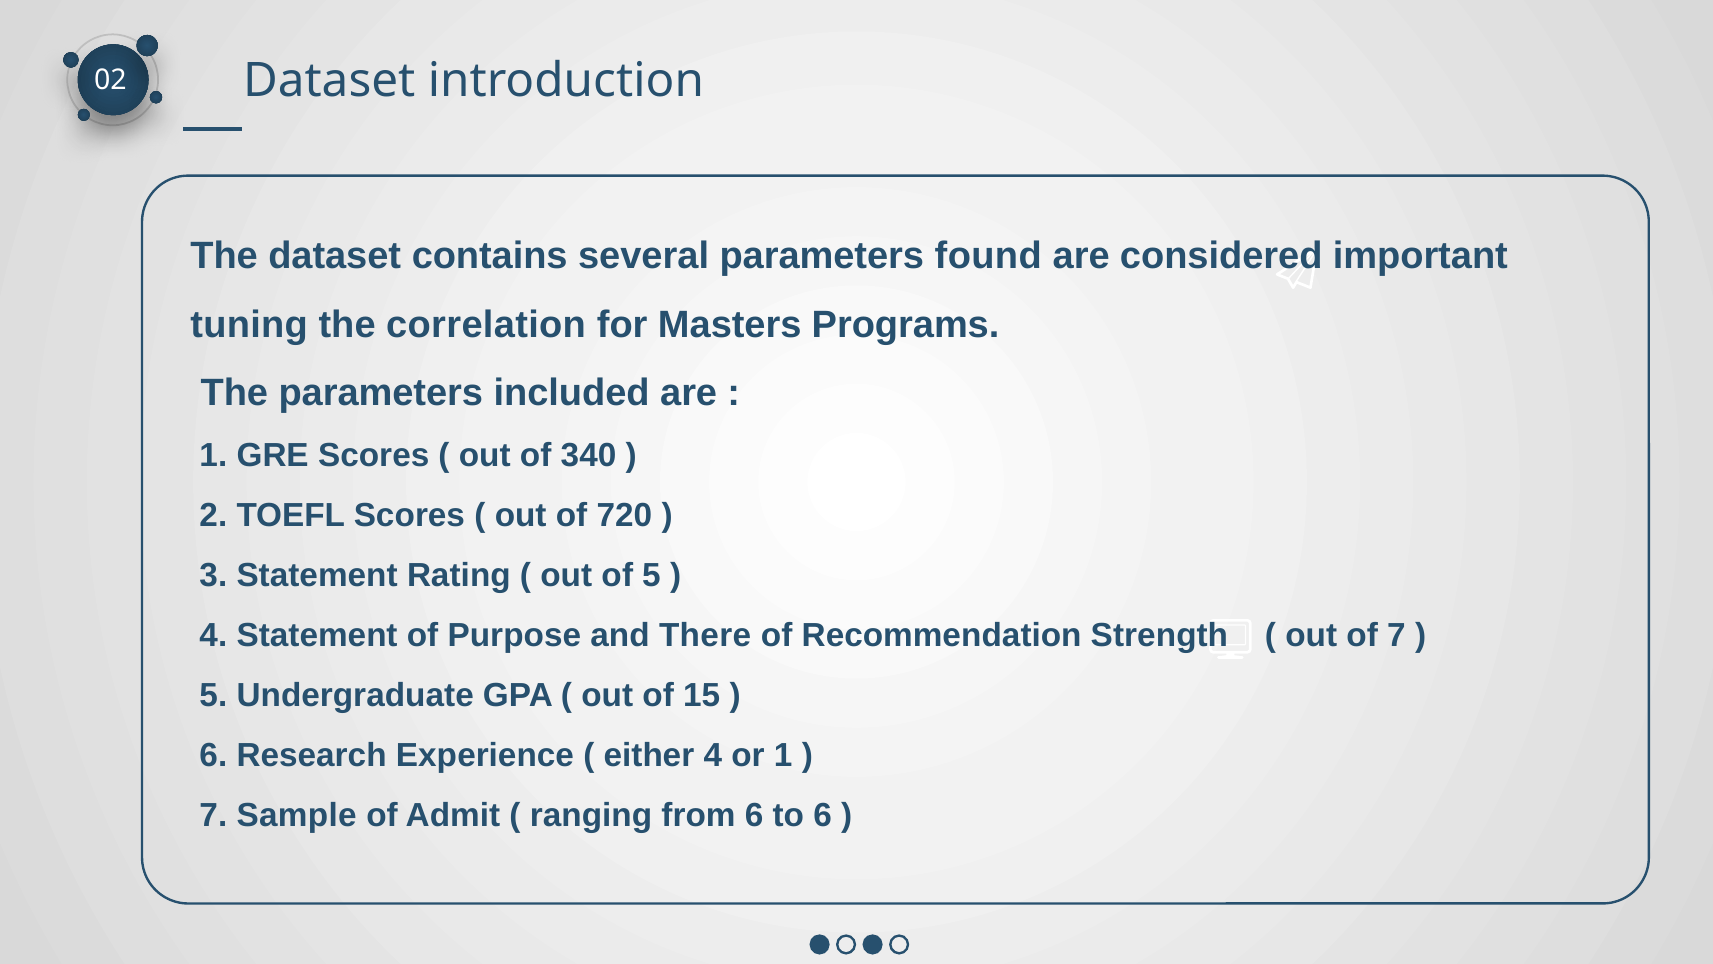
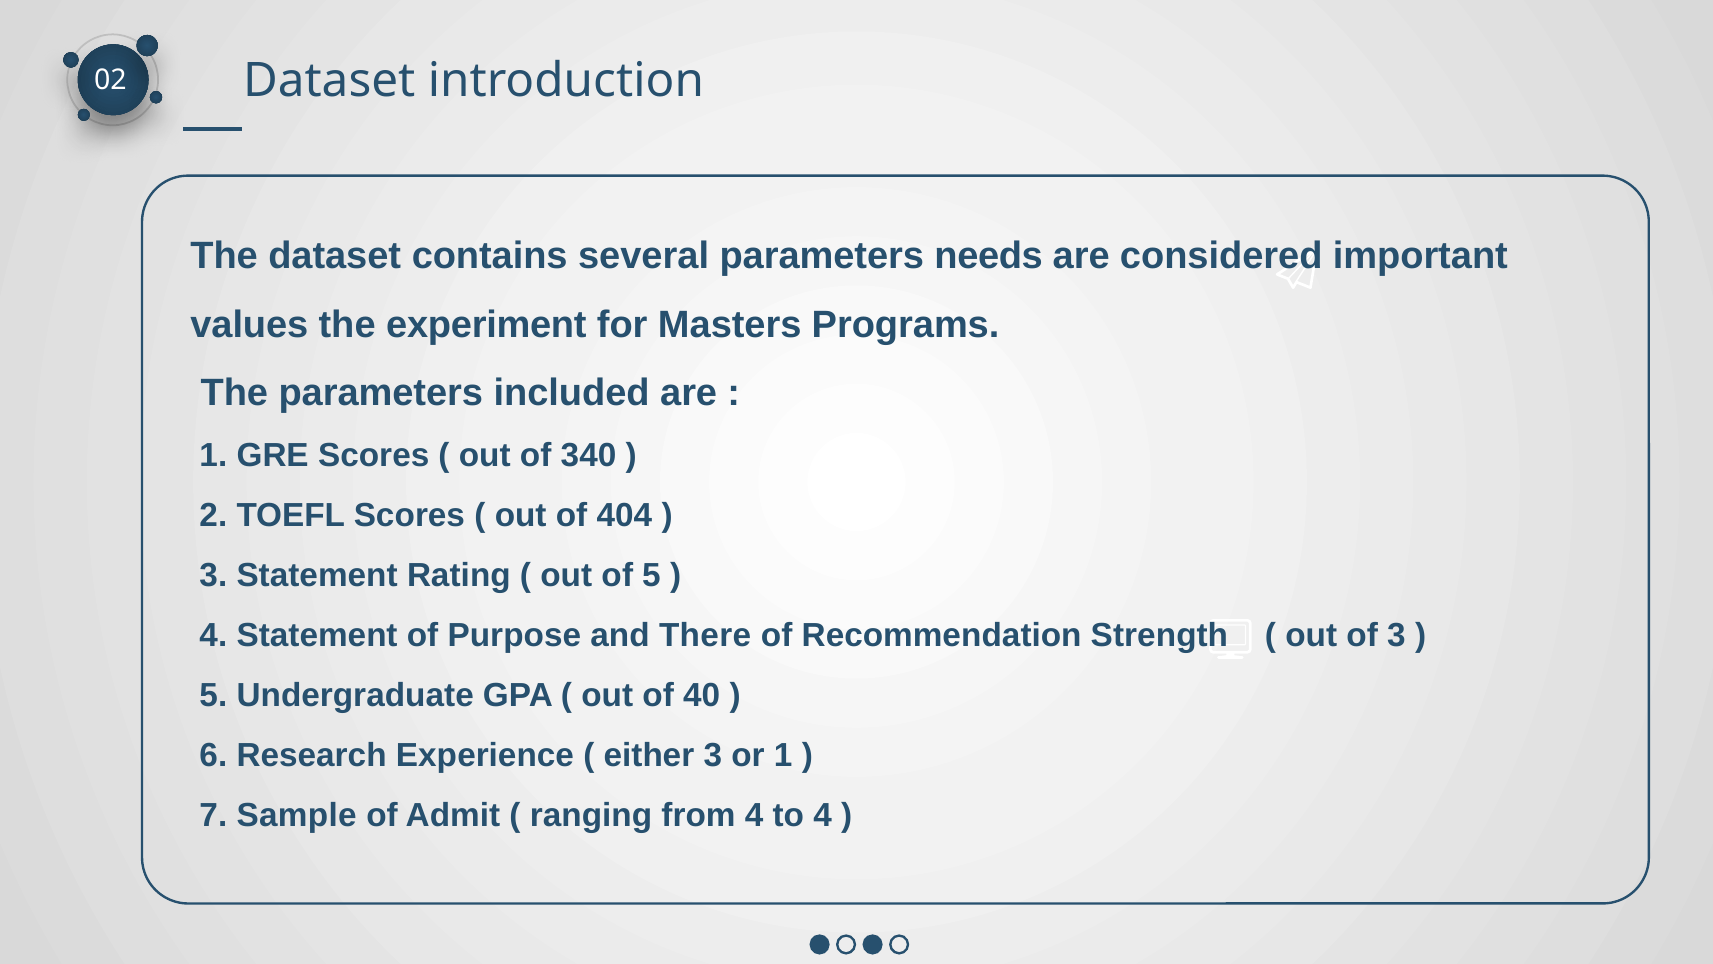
found: found -> needs (989, 256)
tuning: tuning -> values (249, 325)
correlation: correlation -> experiment (486, 325)
720: 720 -> 404 (624, 516)
of 7: 7 -> 3 (1396, 635)
15: 15 -> 40 (702, 695)
either 4: 4 -> 3 (713, 755)
from 6: 6 -> 4 (754, 815)
to 6: 6 -> 4 (823, 815)
